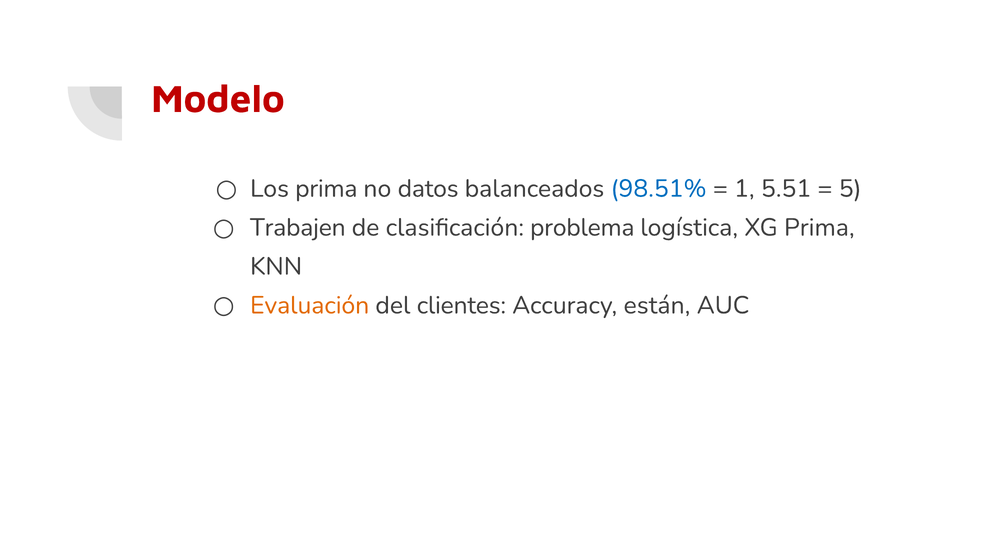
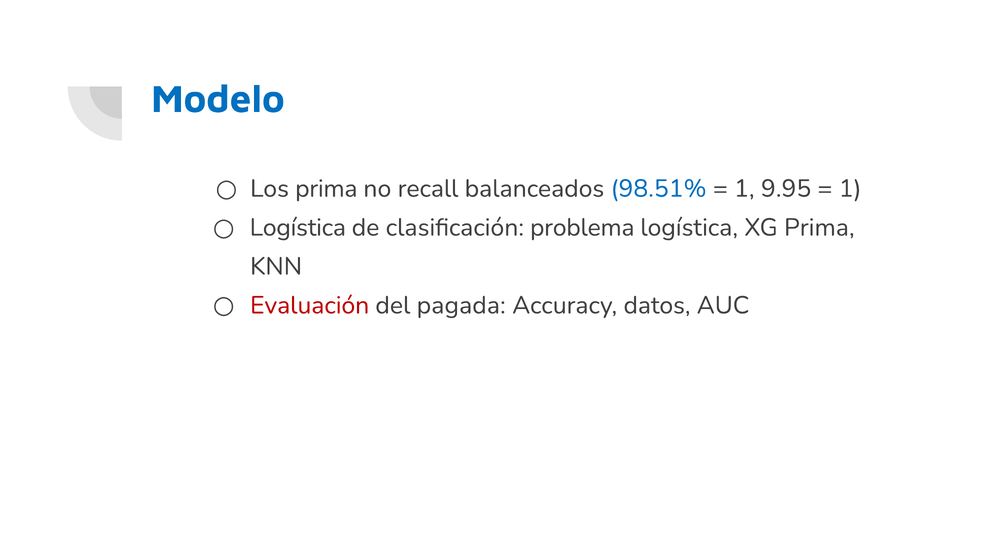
Modelo colour: red -> blue (218, 99)
datos: datos -> recall (428, 189)
5.51: 5.51 -> 9.95 (786, 189)
5: 5 -> 1 (850, 189)
Trabajen: Trabajen -> Logística (298, 227)
Evaluación colour: orange -> red (310, 305)
clientes: clientes -> pagada (461, 305)
están: están -> datos (657, 305)
